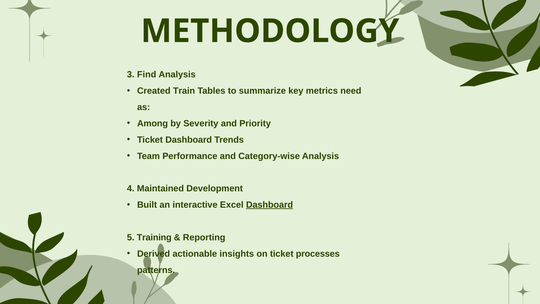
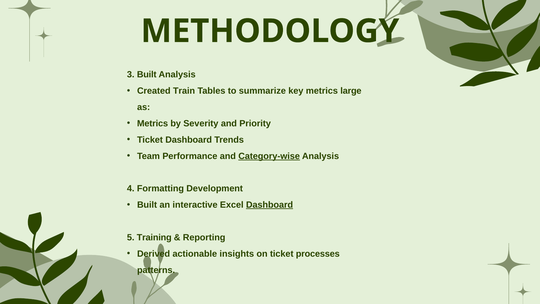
3 Find: Find -> Built (147, 75)
need: need -> large (351, 91)
Among: Among -> Metrics (153, 123)
Category-wise underline: none -> present (269, 156)
Maintained: Maintained -> Formatting (160, 188)
